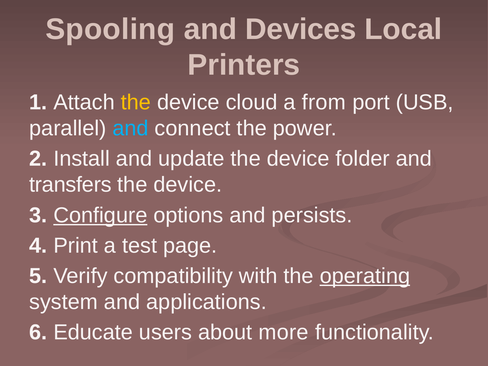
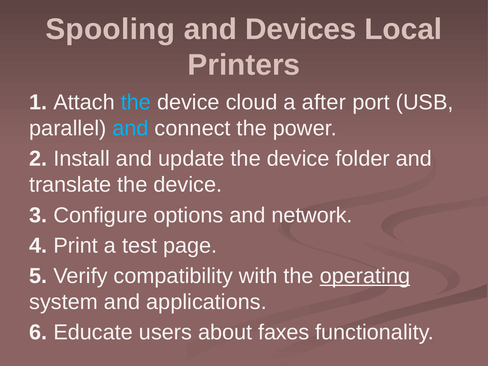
the colour: yellow -> light blue (136, 102)
from: from -> after (324, 102)
transfers: transfers -> translate (70, 185)
Configure underline: present -> none (100, 215)
persists: persists -> network (312, 215)
more: more -> faxes (284, 332)
